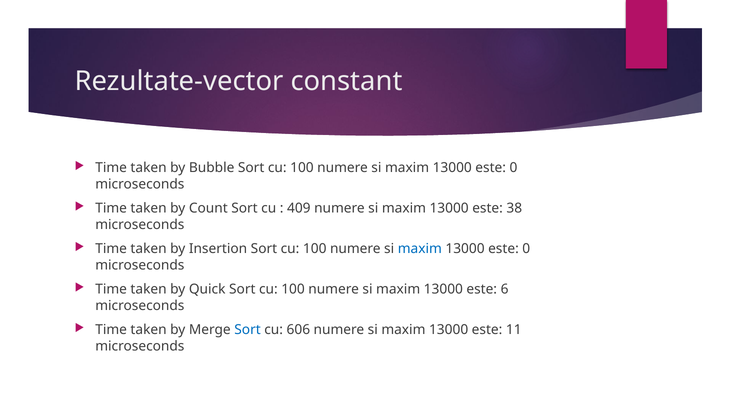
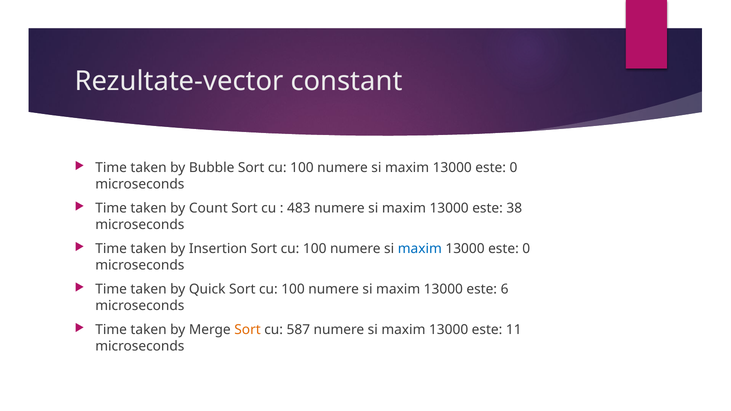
409: 409 -> 483 (299, 209)
Sort colour: blue -> orange (248, 330)
606: 606 -> 587 (298, 330)
